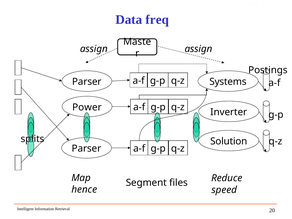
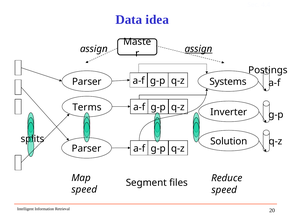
freq: freq -> idea (157, 20)
assign underline: none -> present (199, 49)
Power: Power -> Terms (87, 107)
hence: hence -> speed (84, 190)
